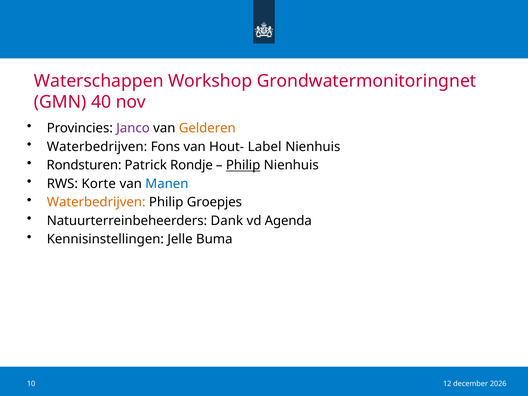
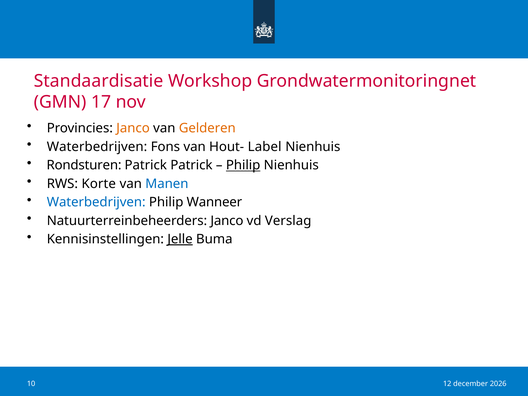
Waterschappen: Waterschappen -> Standaardisatie (99, 81)
40: 40 -> 17 (101, 102)
Janco colour: purple -> orange (133, 128)
Patrick Rondje: Rondje -> Patrick (191, 165)
Waterbedrijven colour: orange -> blue (96, 202)
Groepjes: Groepjes -> Wanneer (214, 202)
Natuurterreinbeheerders Dank: Dank -> Janco (227, 221)
Agenda: Agenda -> Verslag (288, 221)
Jelle underline: none -> present (180, 239)
